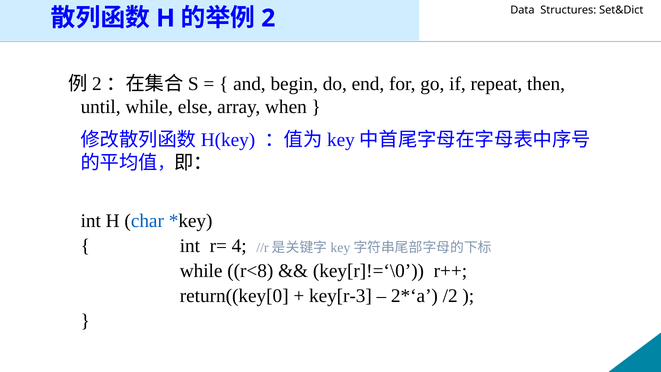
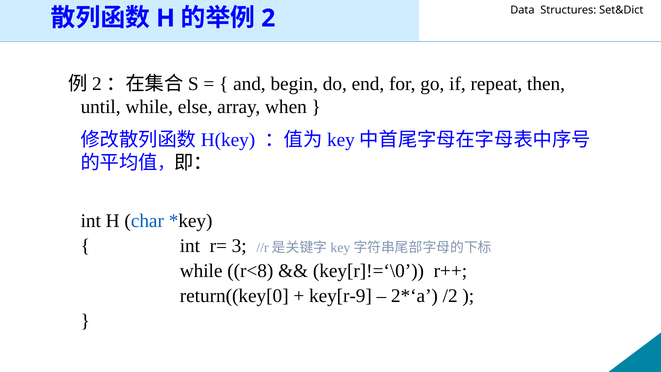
4: 4 -> 3 (239, 246)
key[r-3: key[r-3 -> key[r-9 (340, 296)
